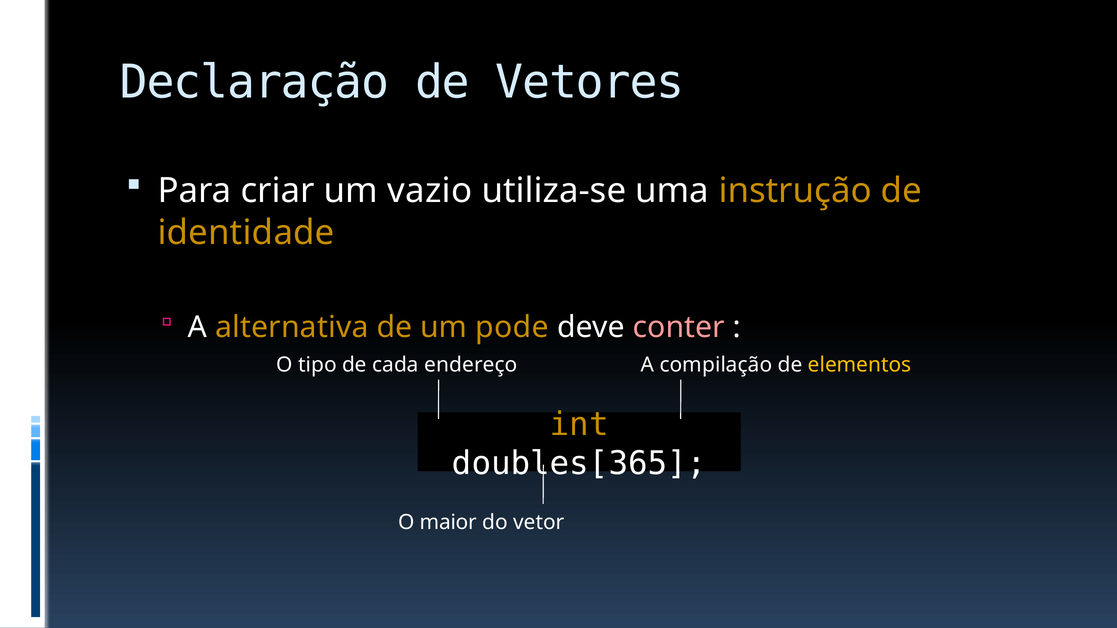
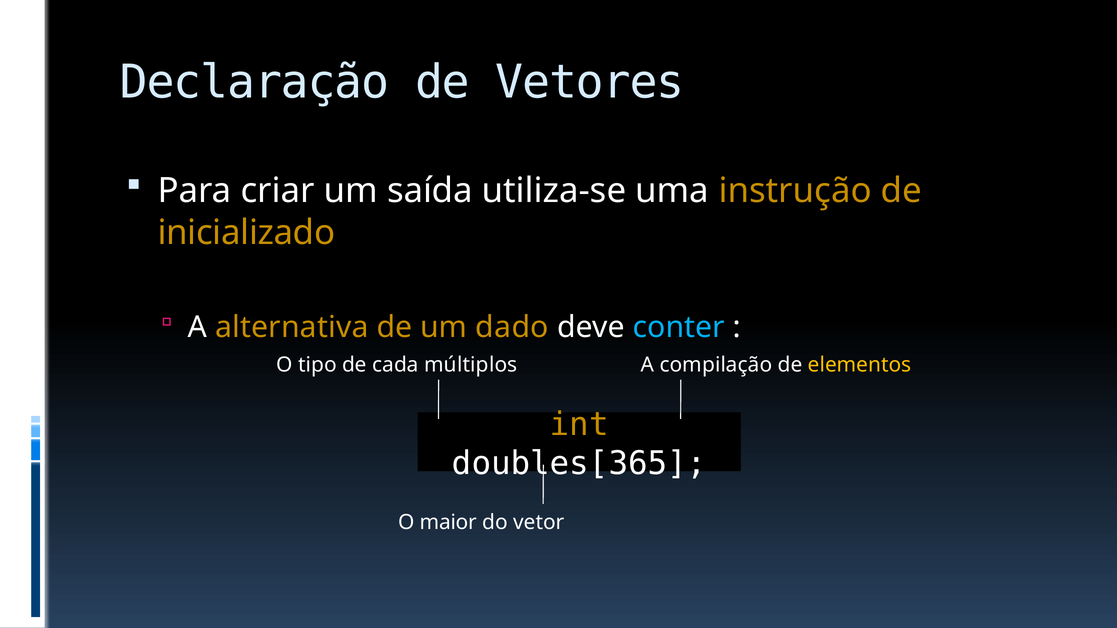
vazio: vazio -> saída (430, 191)
identidade: identidade -> inicializado (246, 233)
pode: pode -> dado (512, 328)
conter colour: pink -> light blue (679, 328)
endereço: endereço -> múltiplos (471, 365)
